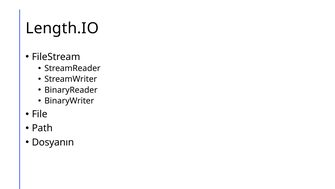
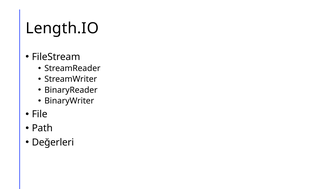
Dosyanın: Dosyanın -> Değerleri (53, 142)
